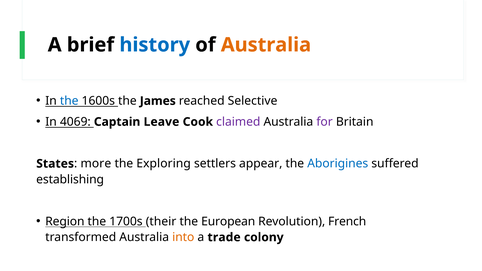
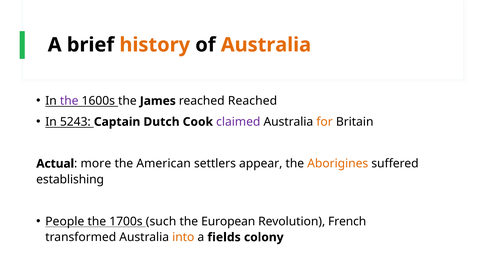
history colour: blue -> orange (155, 45)
the colour: blue -> purple (69, 101)
reached Selective: Selective -> Reached (253, 101)
4069: 4069 -> 5243 (75, 122)
Leave: Leave -> Dutch (161, 122)
for colour: purple -> orange (325, 122)
States: States -> Actual (55, 164)
Exploring: Exploring -> American (164, 164)
Aborigines colour: blue -> orange (338, 164)
Region: Region -> People (65, 221)
their: their -> such (161, 221)
trade: trade -> fields (224, 237)
